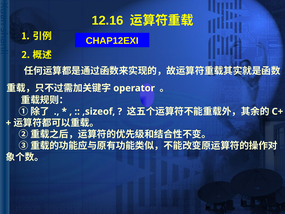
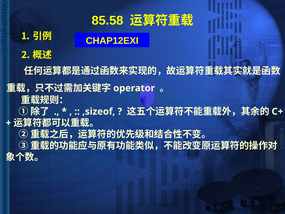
12.16: 12.16 -> 85.58 (107, 20)
